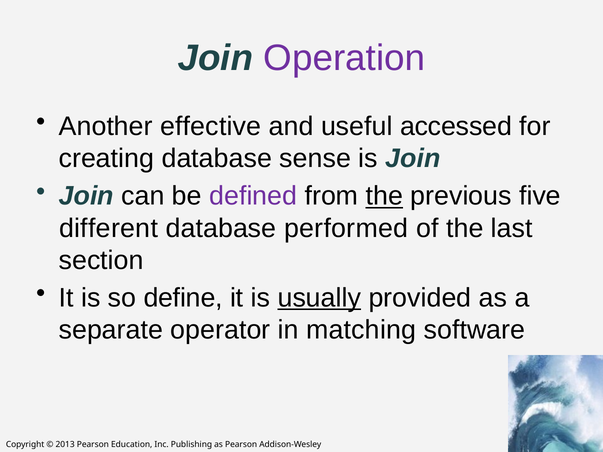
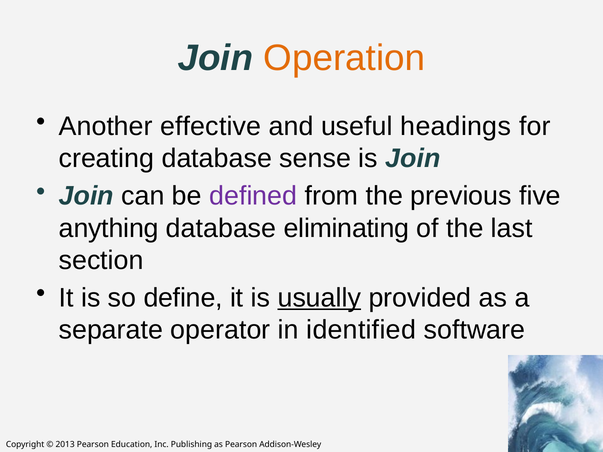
Operation colour: purple -> orange (344, 58)
accessed: accessed -> headings (456, 126)
the underline: present -> none (384, 196)
different: different -> anything (109, 228)
performed: performed -> eliminating (346, 228)
matching: matching -> identified (361, 330)
